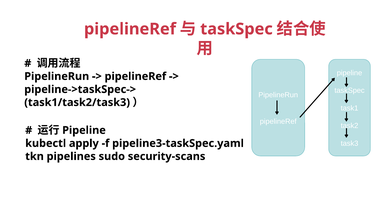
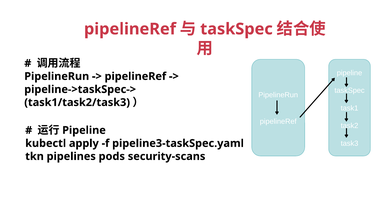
sudo: sudo -> pods (112, 157)
